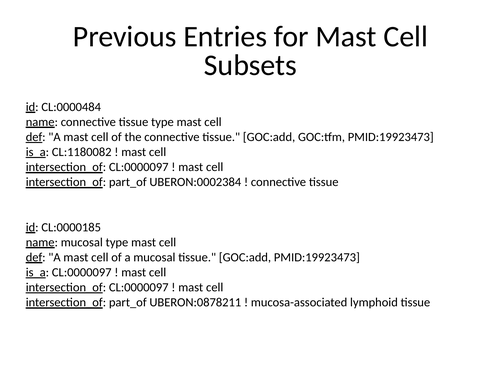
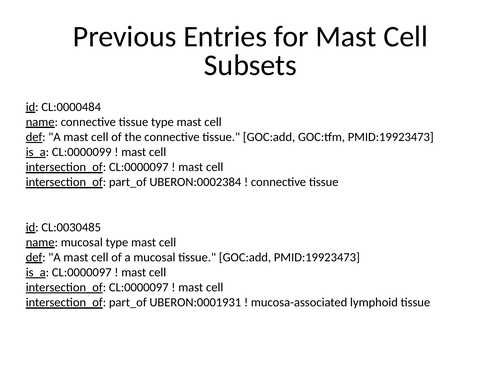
CL:1180082: CL:1180082 -> CL:0000099 (82, 152)
CL:0000185: CL:0000185 -> CL:0030485 (71, 227)
UBERON:0878211: UBERON:0878211 -> UBERON:0001931 (195, 302)
